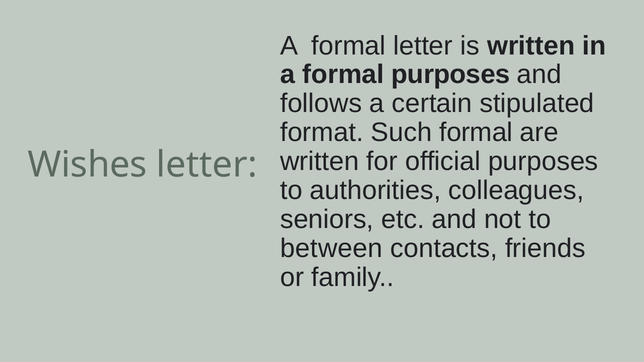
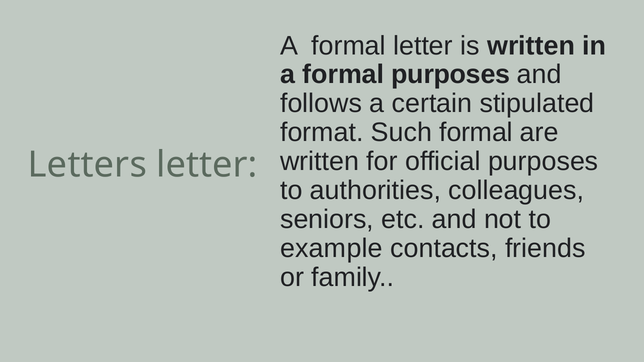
Wishes: Wishes -> Letters (87, 165)
between: between -> example (331, 249)
